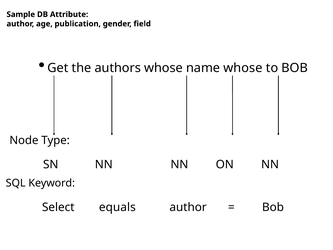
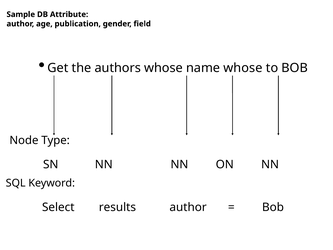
equals: equals -> results (117, 207)
